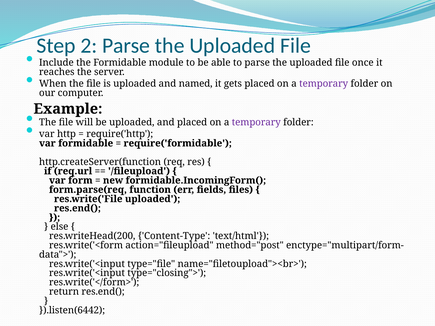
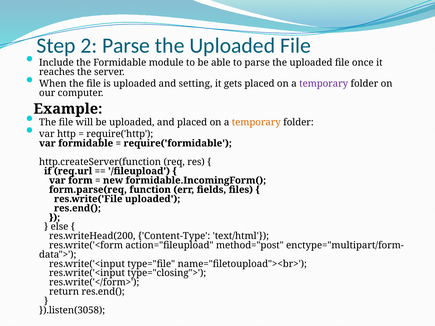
named: named -> setting (196, 84)
temporary colour: purple -> orange (256, 122)
}).listen(6442: }).listen(6442 -> }).listen(3058 (72, 310)
